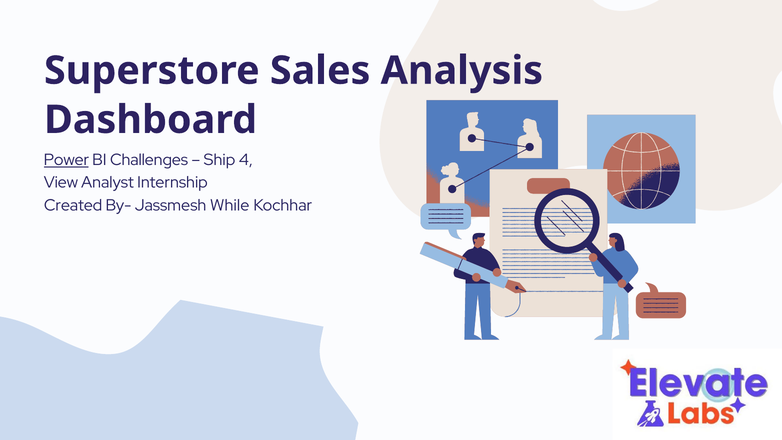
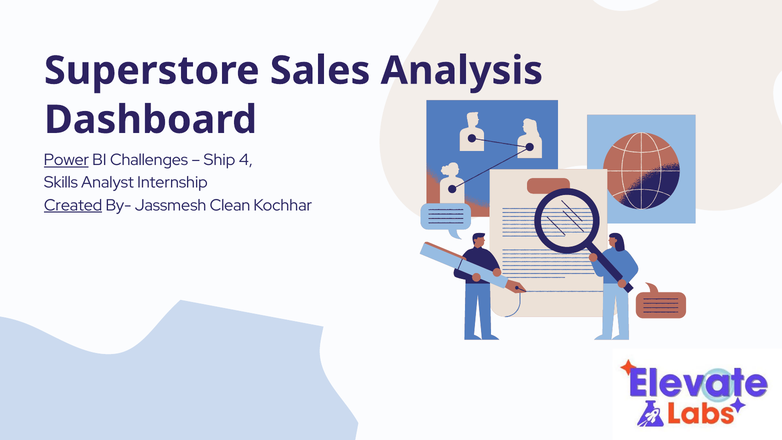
View: View -> Skills (61, 183)
Created underline: none -> present (73, 205)
While: While -> Clean (230, 205)
